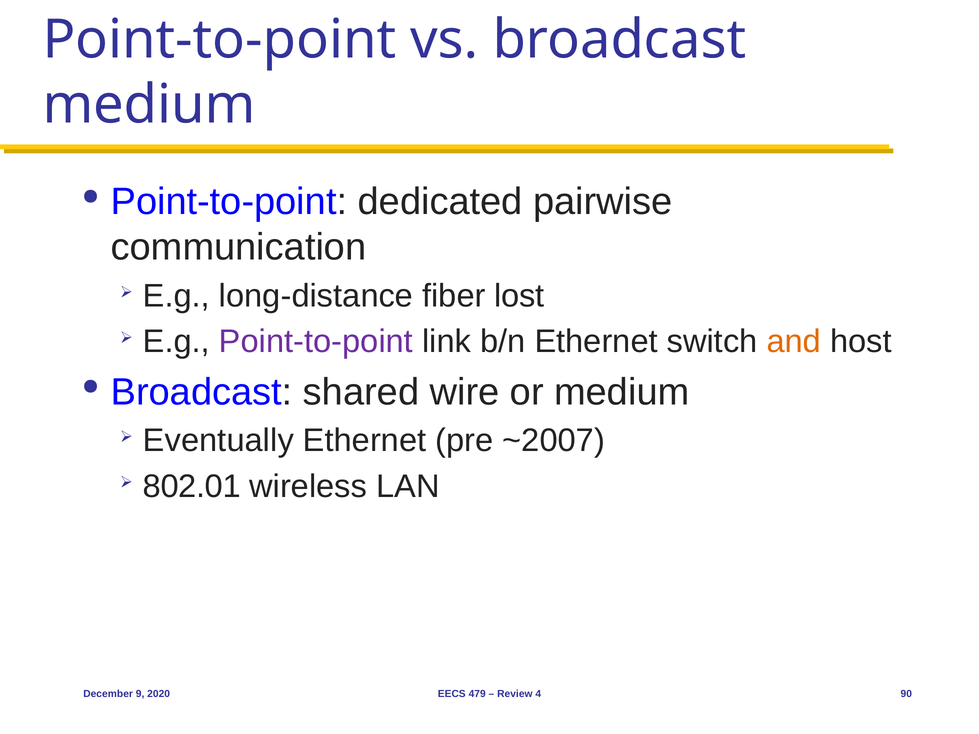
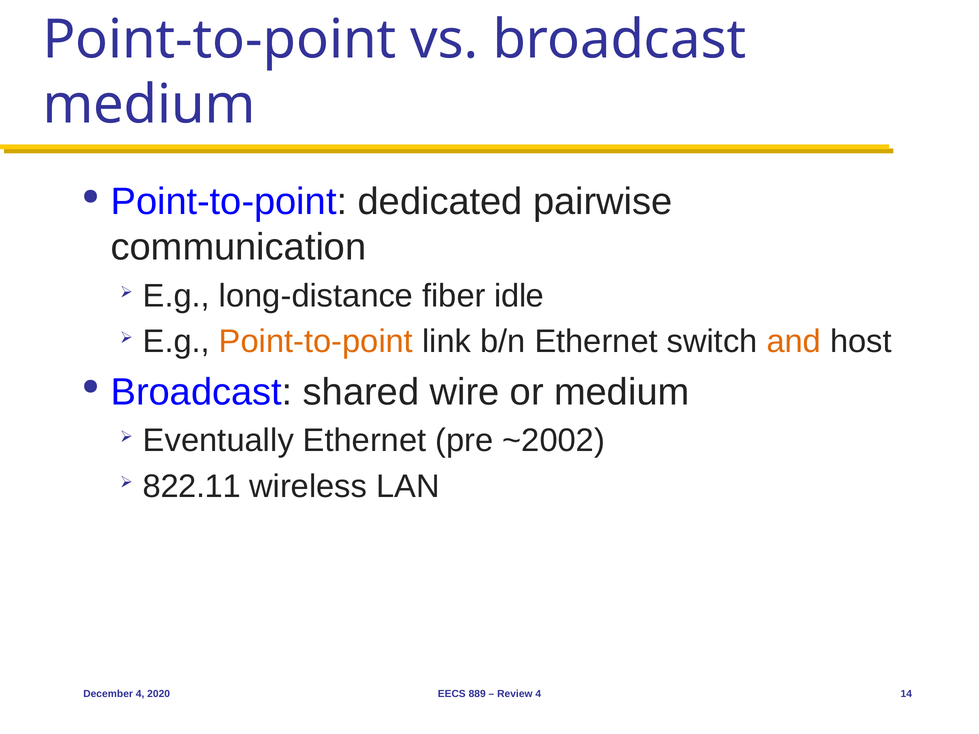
lost: lost -> idle (519, 296)
Point-to-point colour: purple -> orange (316, 342)
~2007: ~2007 -> ~2002 (554, 441)
802.01: 802.01 -> 822.11 (192, 486)
December 9: 9 -> 4 (140, 694)
479: 479 -> 889 (477, 694)
90: 90 -> 14 (906, 694)
